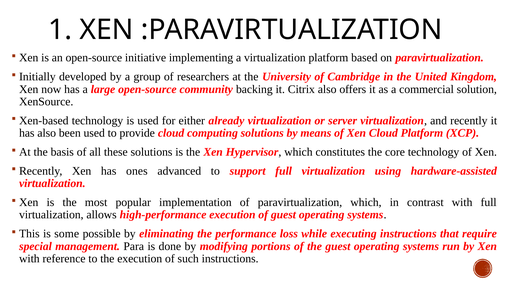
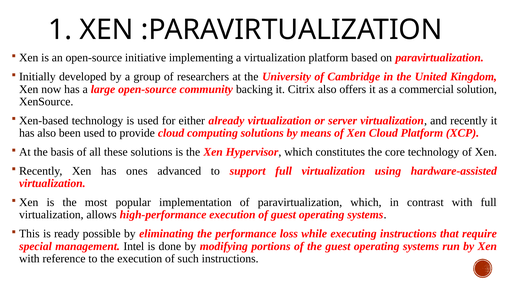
some: some -> ready (67, 233)
Para: Para -> Intel (134, 246)
